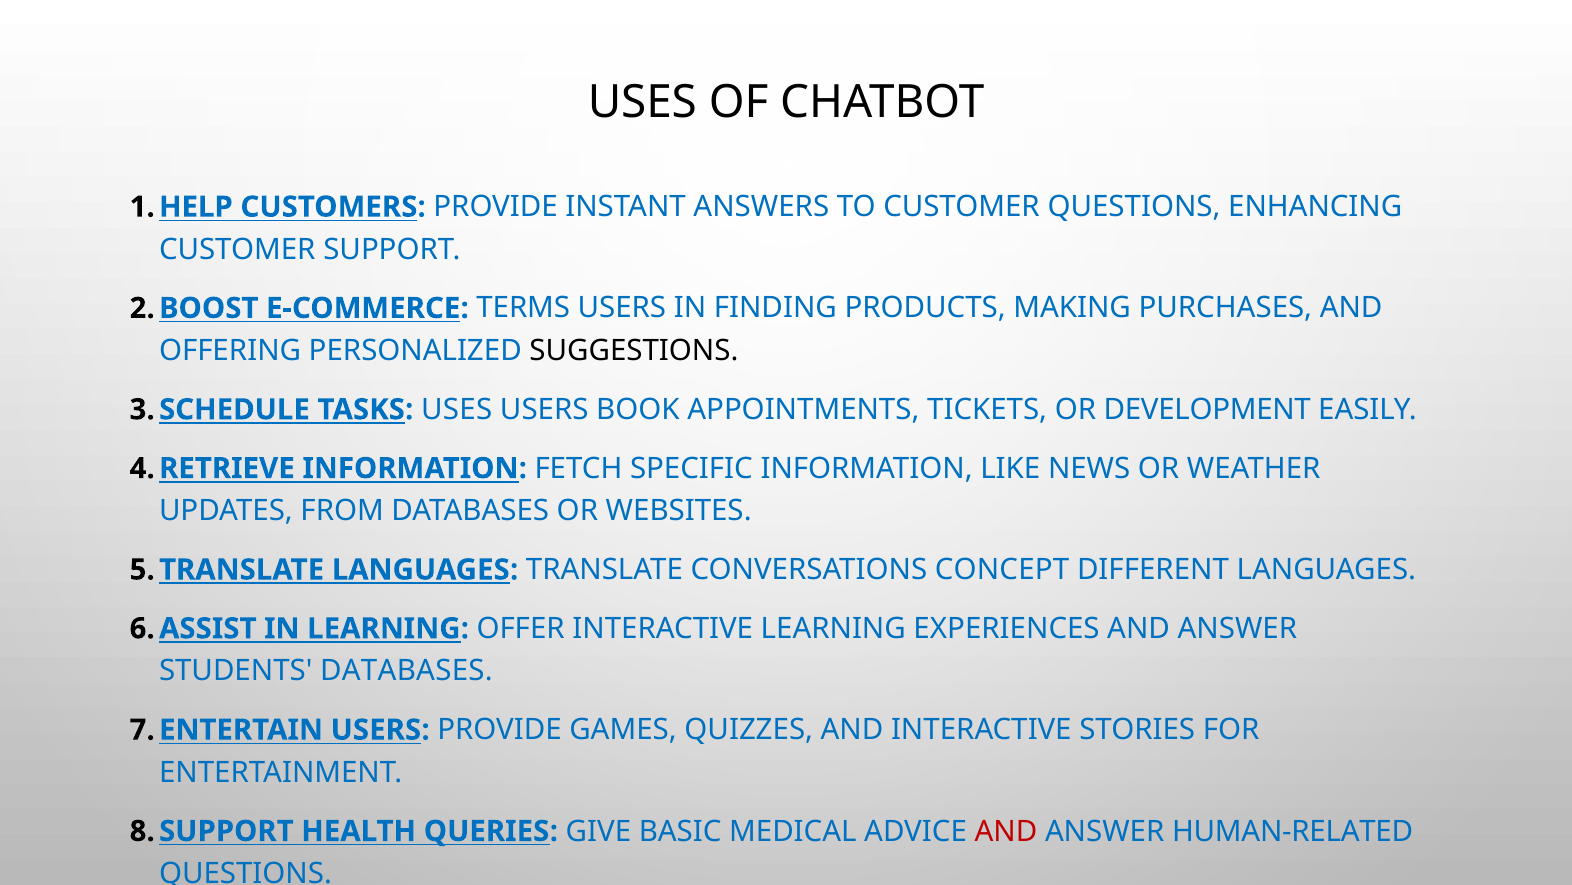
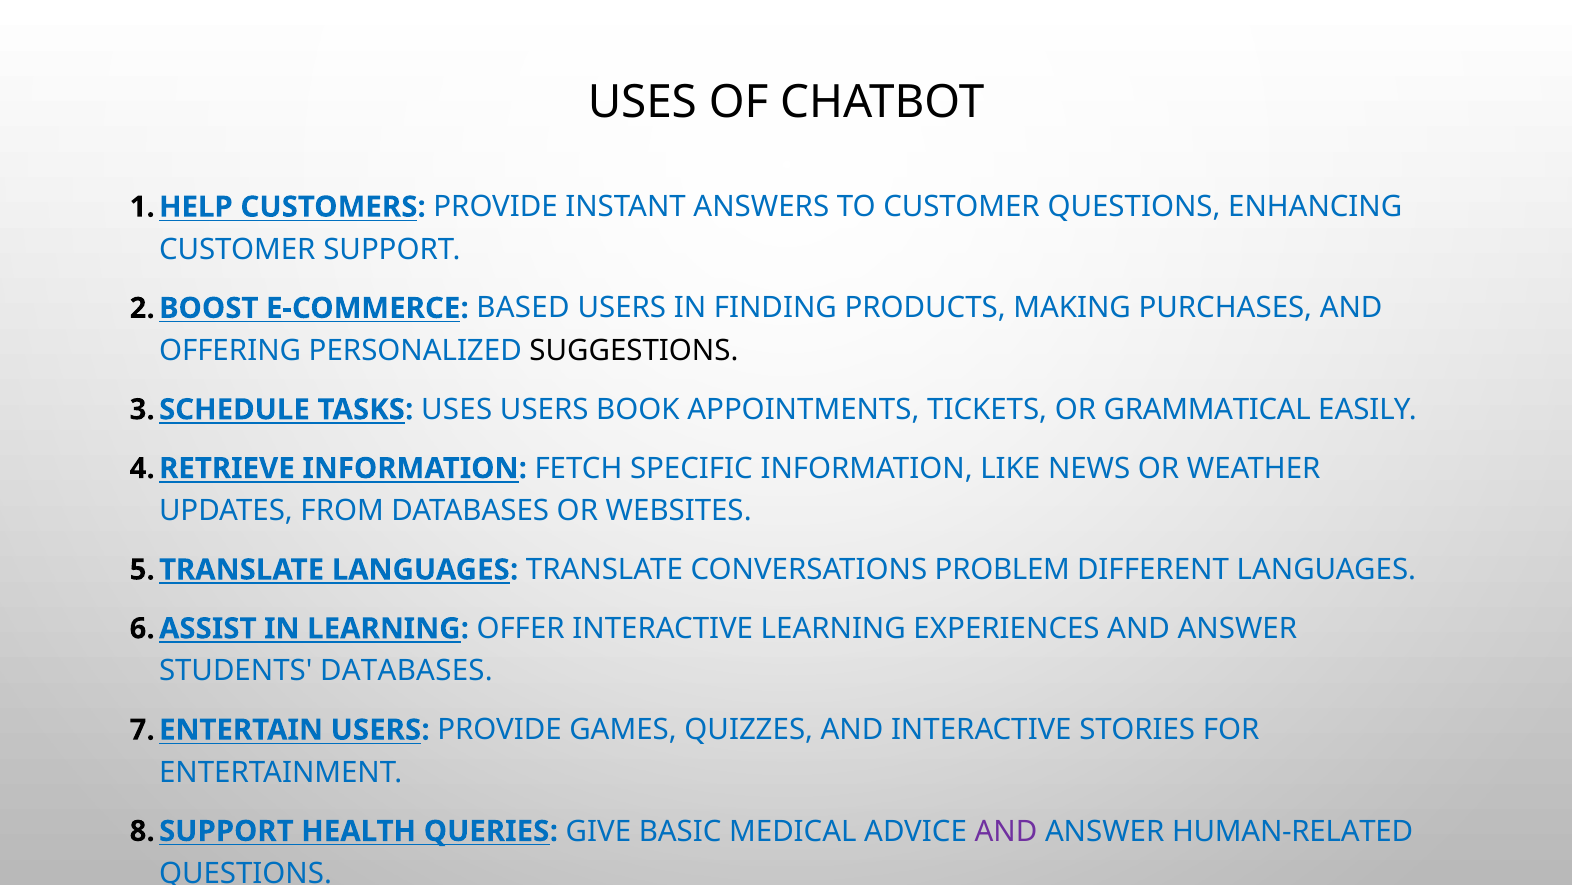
TERMS: TERMS -> BASED (523, 308)
DEVELOPMENT: DEVELOPMENT -> GRAMMATICAL (1207, 409)
CONCEPT: CONCEPT -> PROBLEM (1002, 569)
AND colour: red -> purple (1006, 831)
